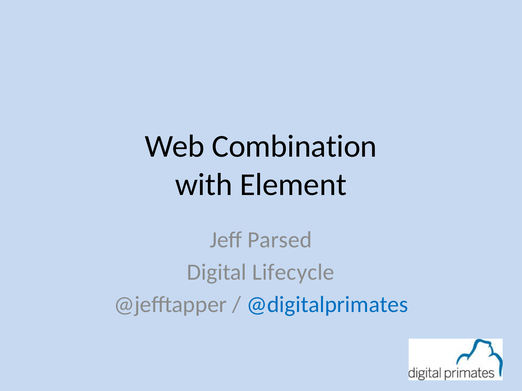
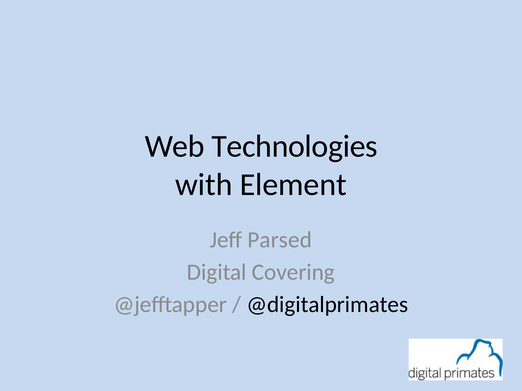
Combination: Combination -> Technologies (295, 147)
Lifecycle: Lifecycle -> Covering (293, 272)
@digitalprimates colour: blue -> black (327, 305)
